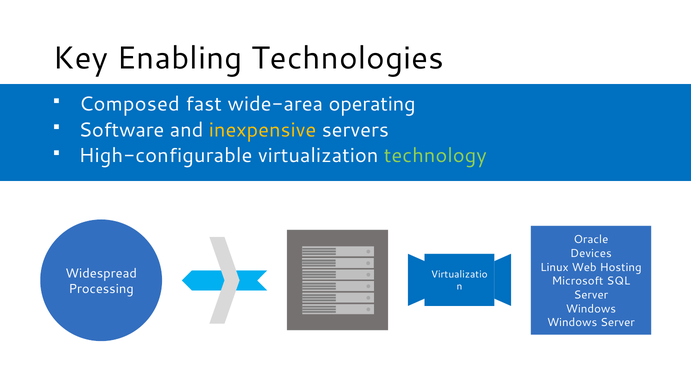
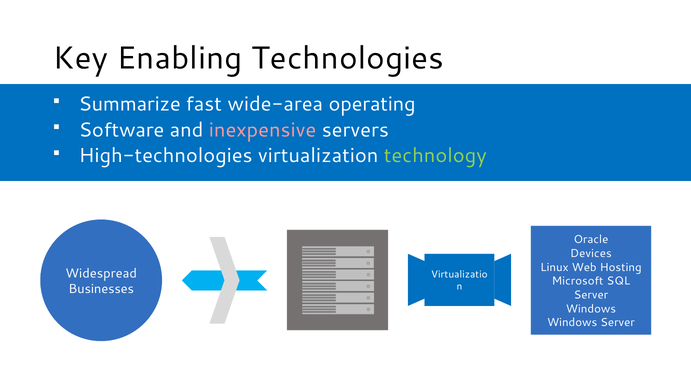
Composed: Composed -> Summarize (130, 104)
inexpensive colour: yellow -> pink (263, 130)
High-configurable: High-configurable -> High-technologies (166, 156)
Processing: Processing -> Businesses (101, 289)
